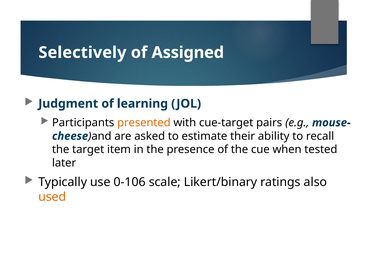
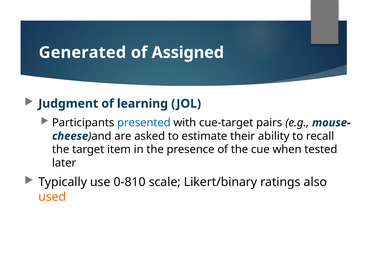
Selectively: Selectively -> Generated (82, 53)
presented colour: orange -> blue (144, 123)
0-106: 0-106 -> 0-810 (130, 182)
